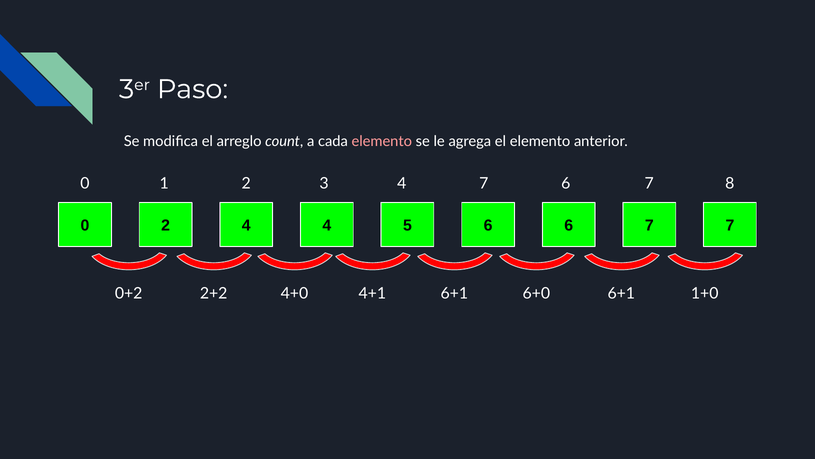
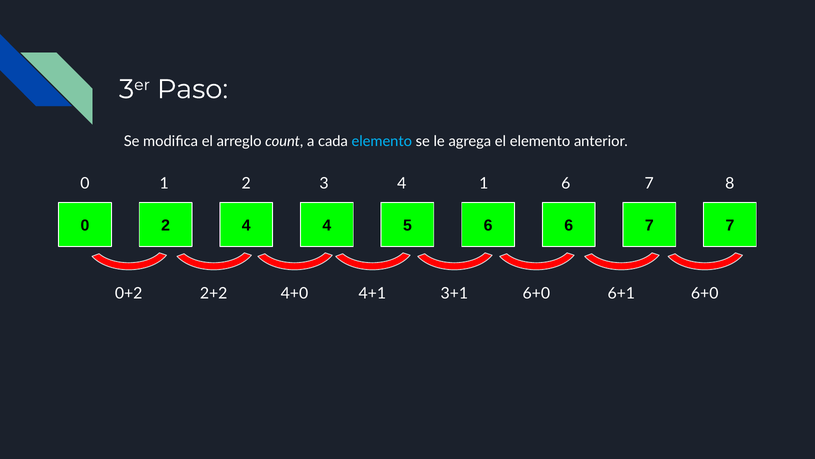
elemento colour: pink -> light blue (382, 141)
4 7: 7 -> 1 (484, 183)
4+1 6+1: 6+1 -> 3+1 (454, 293)
6+1 1+0: 1+0 -> 6+0 (705, 293)
